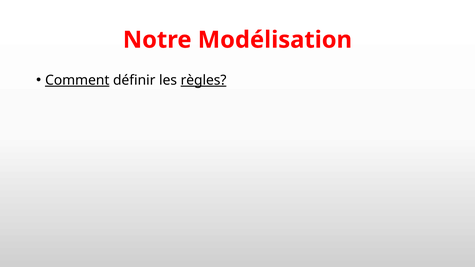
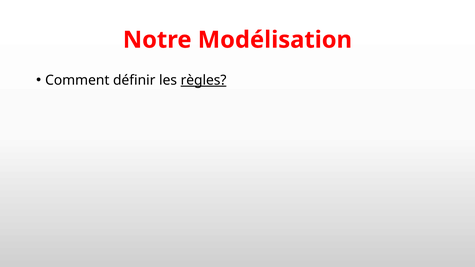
Comment underline: present -> none (77, 80)
